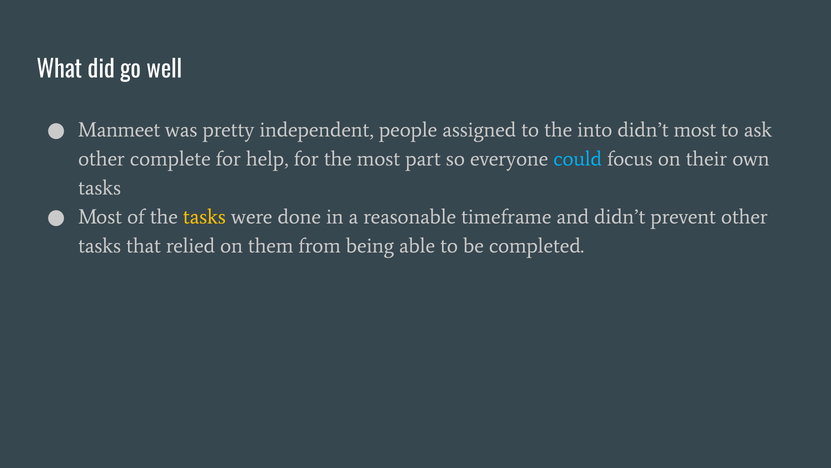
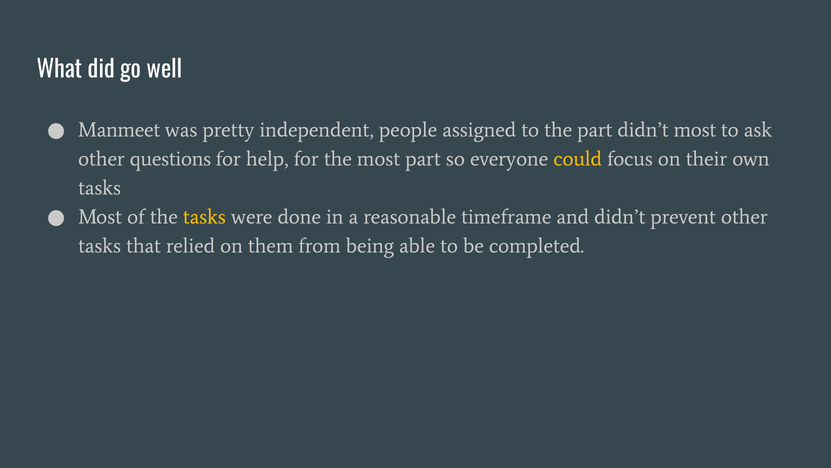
the into: into -> part (595, 130)
complete: complete -> questions (170, 159)
could colour: light blue -> yellow (578, 159)
